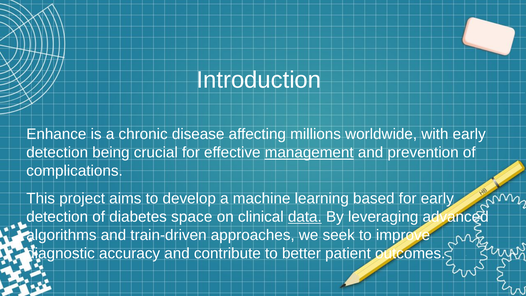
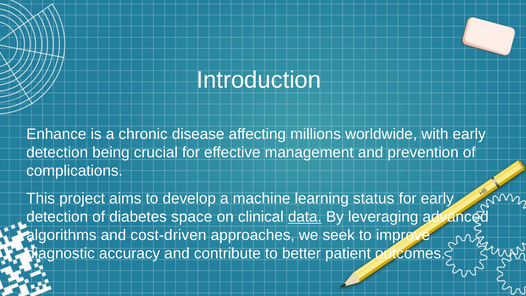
management underline: present -> none (309, 152)
based: based -> status (374, 198)
train-driven: train-driven -> cost-driven (168, 235)
